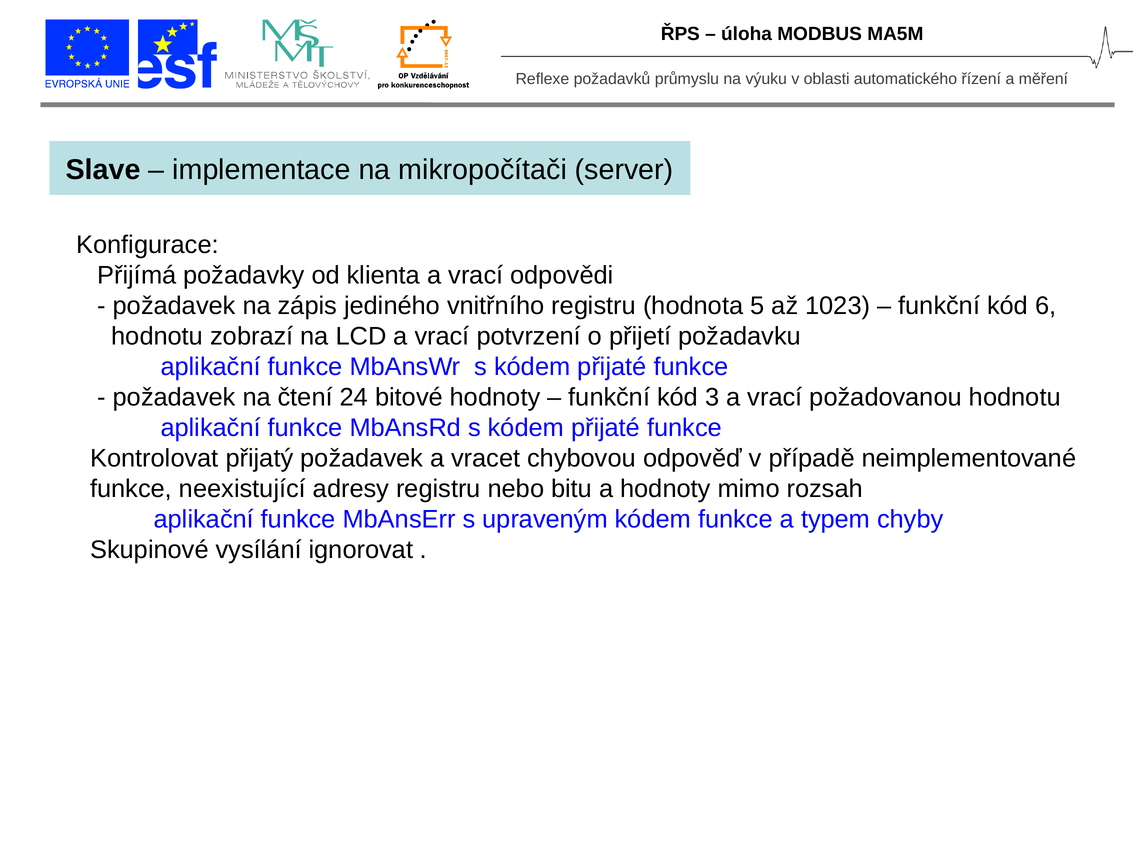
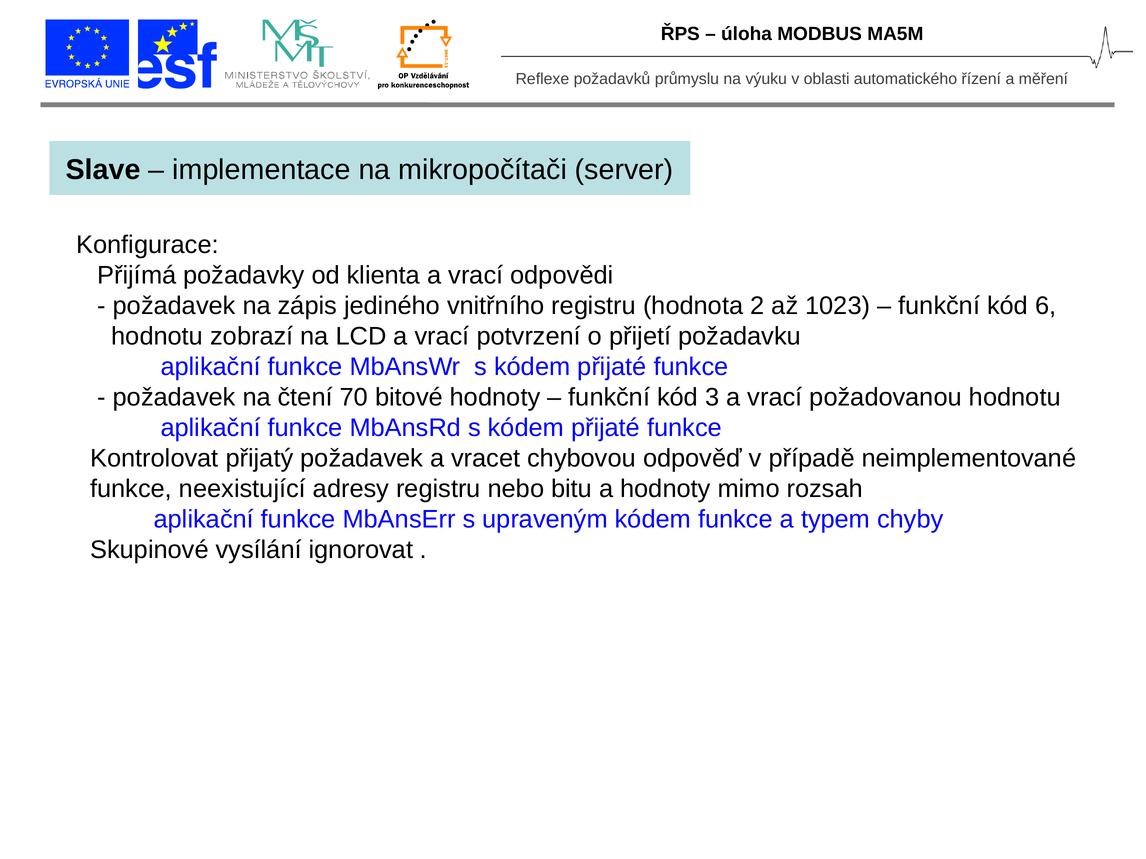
5: 5 -> 2 (757, 306)
24: 24 -> 70 (354, 398)
